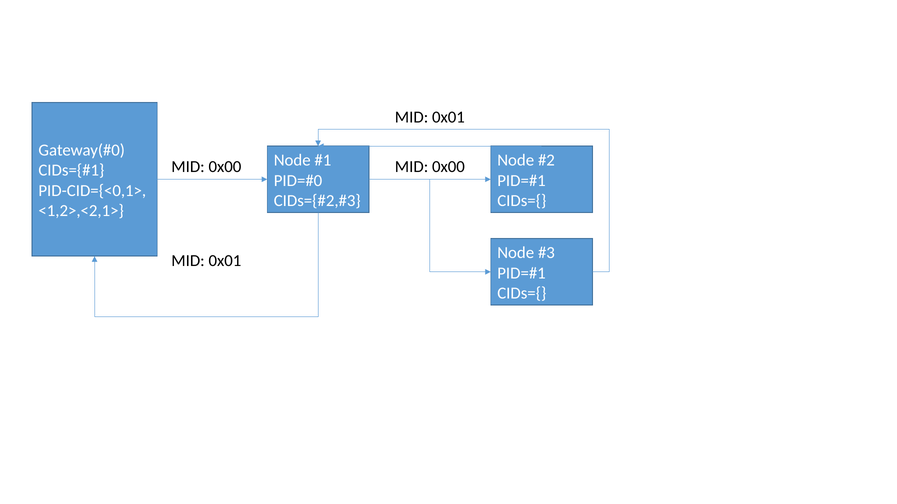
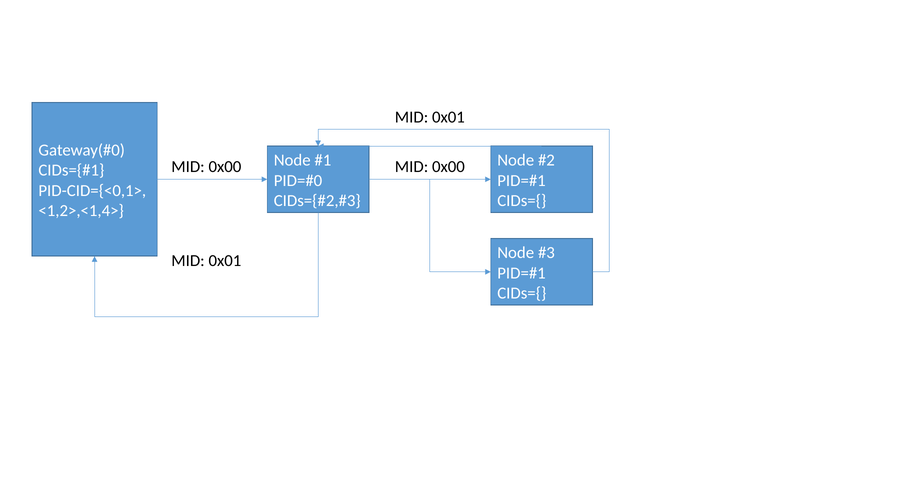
<1,2>,<2,1>: <1,2>,<2,1> -> <1,2>,<1,4> (81, 211)
